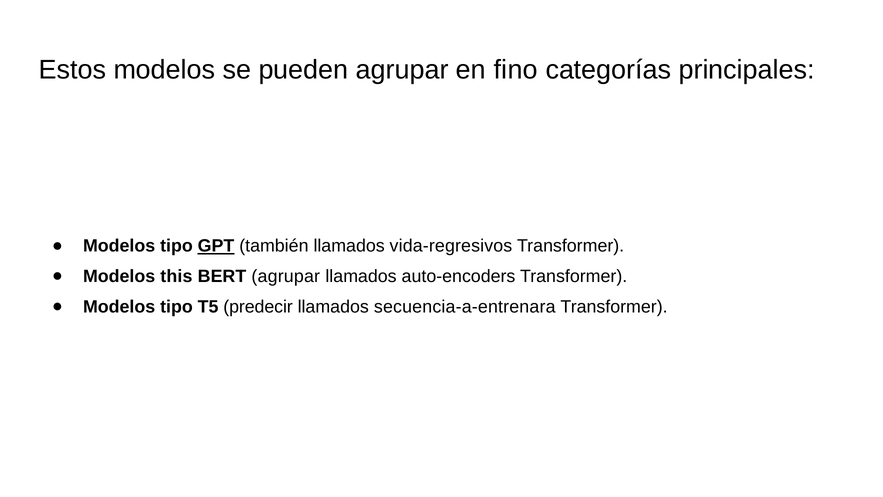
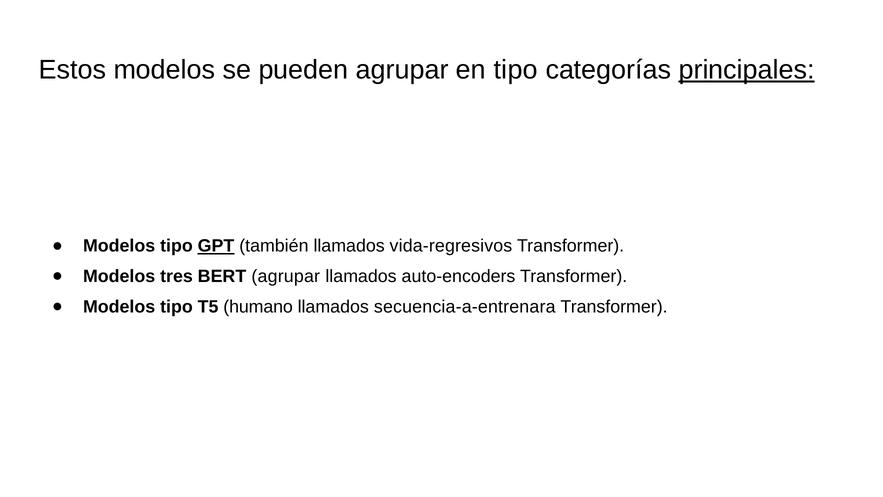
en fino: fino -> tipo (516, 70)
principales underline: none -> present (747, 70)
this: this -> tres (177, 276)
predecir: predecir -> humano (258, 307)
